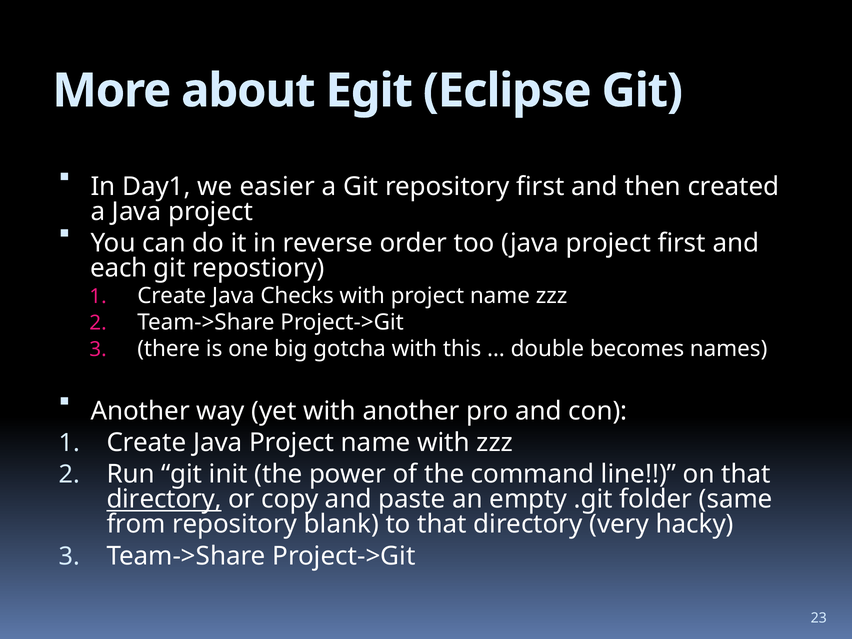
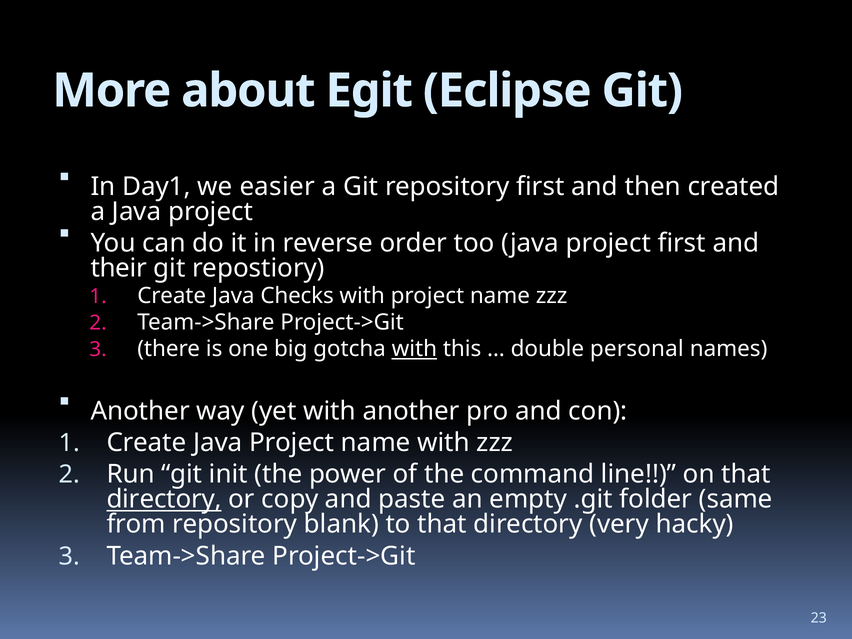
each: each -> their (119, 268)
with underline: none -> present (414, 349)
becomes: becomes -> personal (637, 349)
